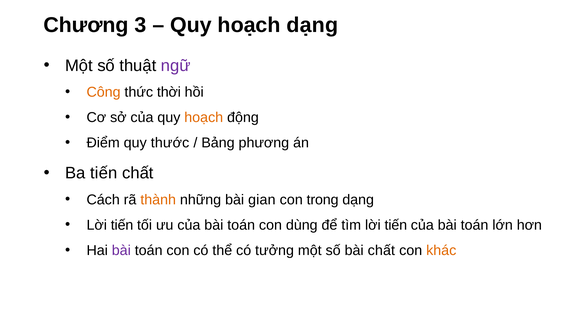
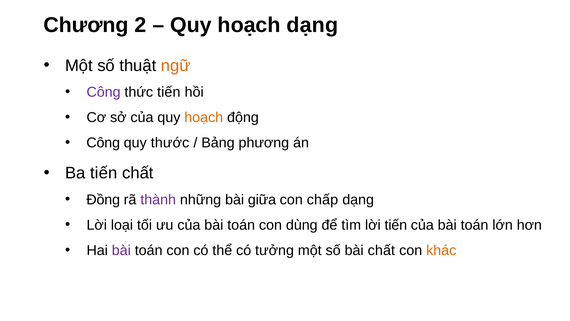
3: 3 -> 2 (141, 25)
ngữ colour: purple -> orange (176, 66)
Công colour: orange -> purple (104, 92)
thức thời: thời -> tiến (169, 92)
Điểm: Điểm -> Công (103, 143)
Cách: Cách -> Đồng (103, 199)
thành colour: orange -> purple (158, 199)
gian: gian -> giữa (262, 199)
trong: trong -> chấp (322, 199)
tiến: tiến -> loại (122, 225)
